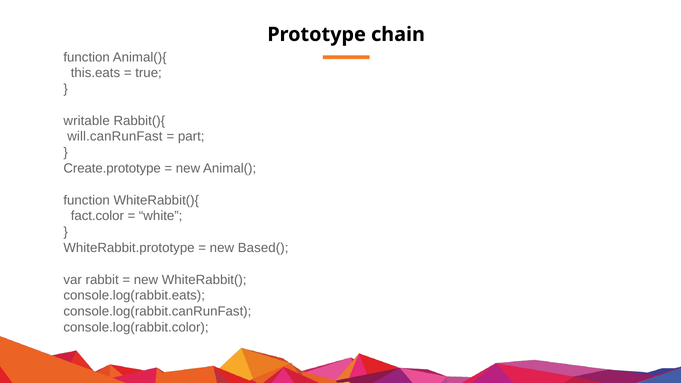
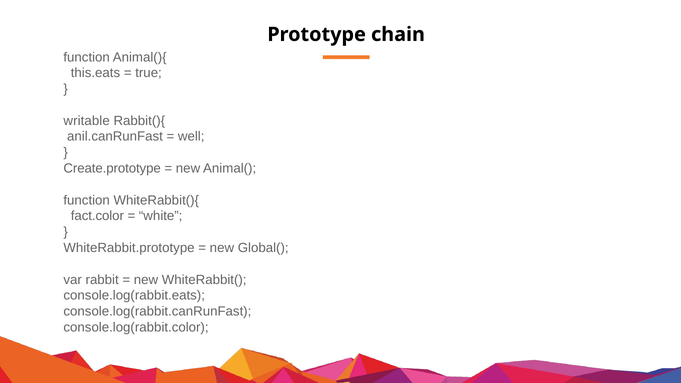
will.canRunFast: will.canRunFast -> anil.canRunFast (115, 137)
part: part -> well (191, 137)
Based(: Based( -> Global( (263, 248)
